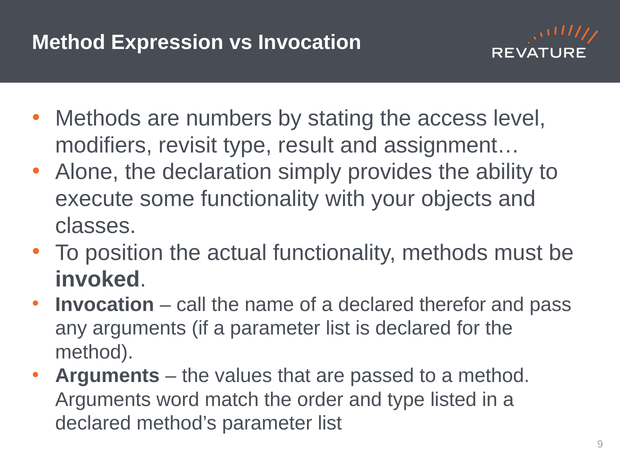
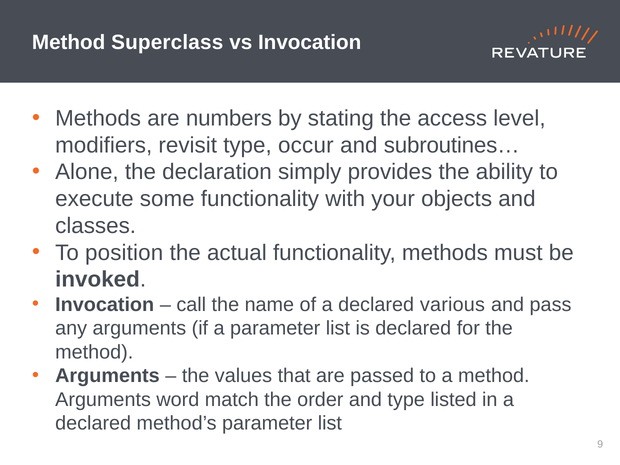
Expression: Expression -> Superclass (167, 43)
result: result -> occur (306, 145)
assignment…: assignment… -> subroutines… (452, 145)
therefor: therefor -> various (452, 305)
